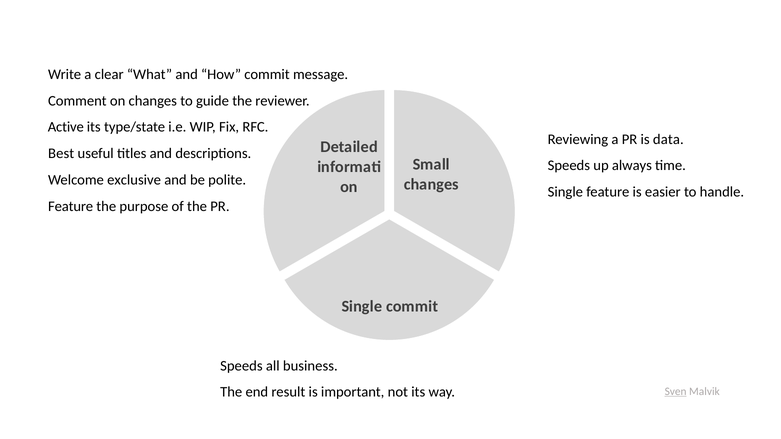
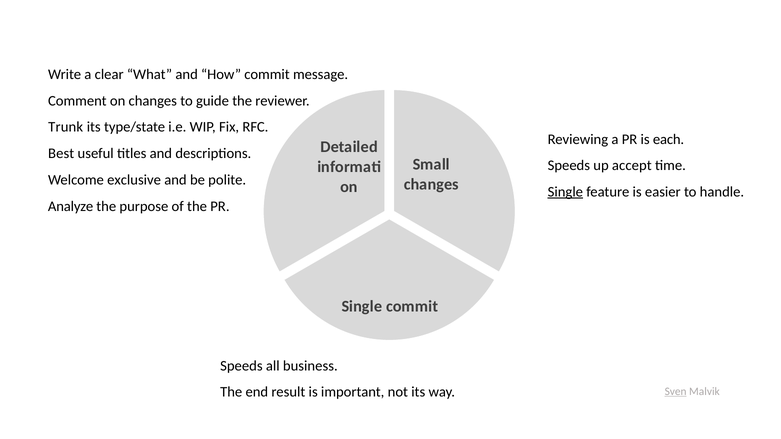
Active: Active -> Trunk (66, 127)
data: data -> each (669, 139)
always: always -> accept (632, 166)
Single underline: none -> present (565, 192)
Feature: Feature -> Analyze (71, 206)
